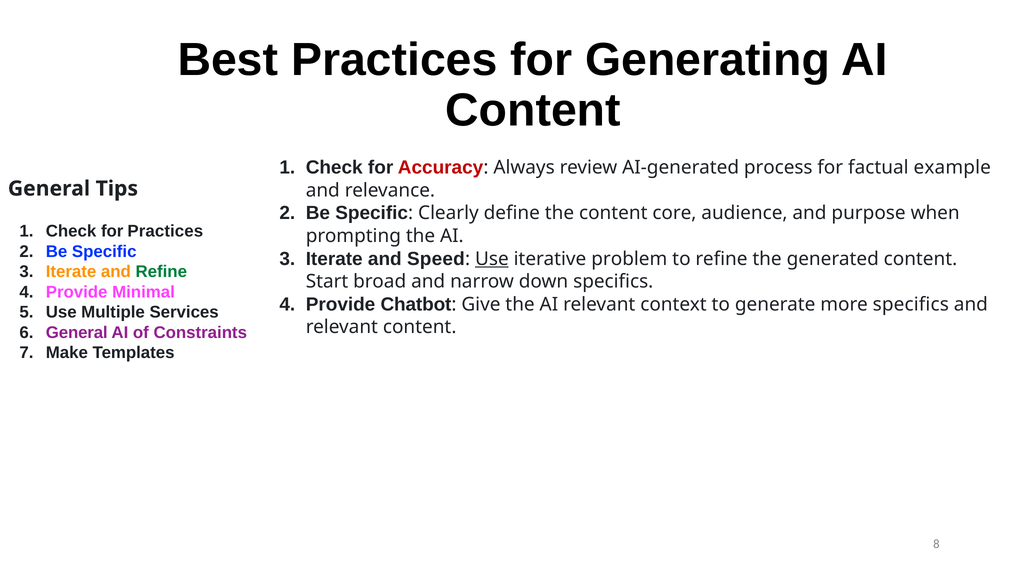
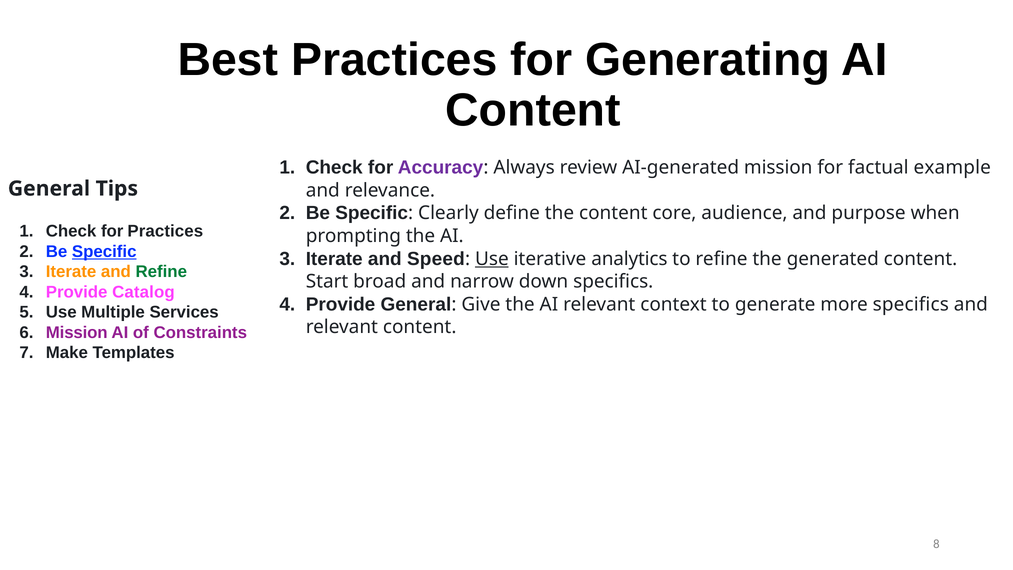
Accuracy colour: red -> purple (441, 167)
AI-generated process: process -> mission (778, 167)
Specific underline: none -> present (104, 251)
problem: problem -> analytics (629, 259)
Minimal: Minimal -> Catalog (143, 292)
Provide Chatbot: Chatbot -> General (416, 304)
General: General -> Mission (77, 332)
